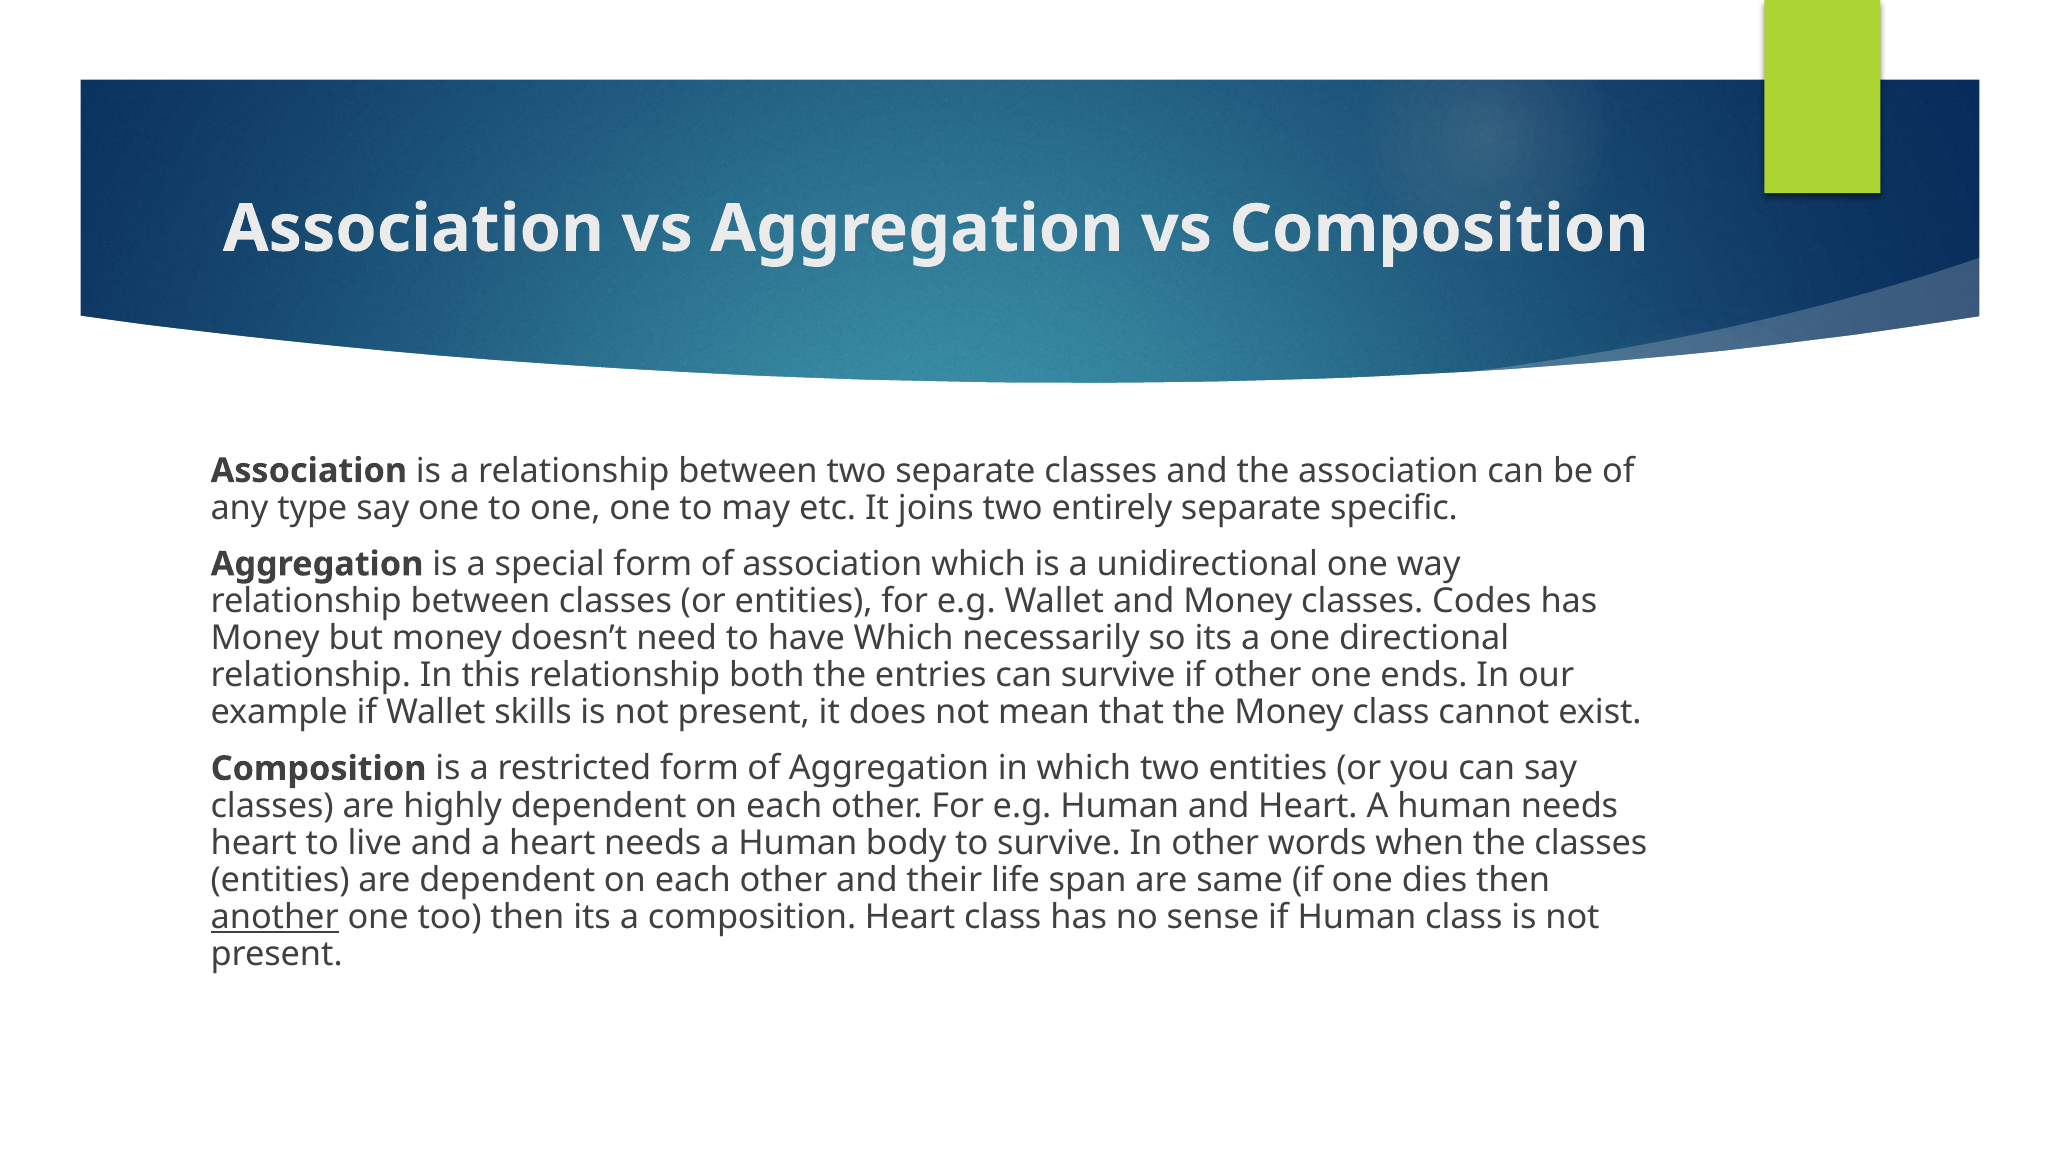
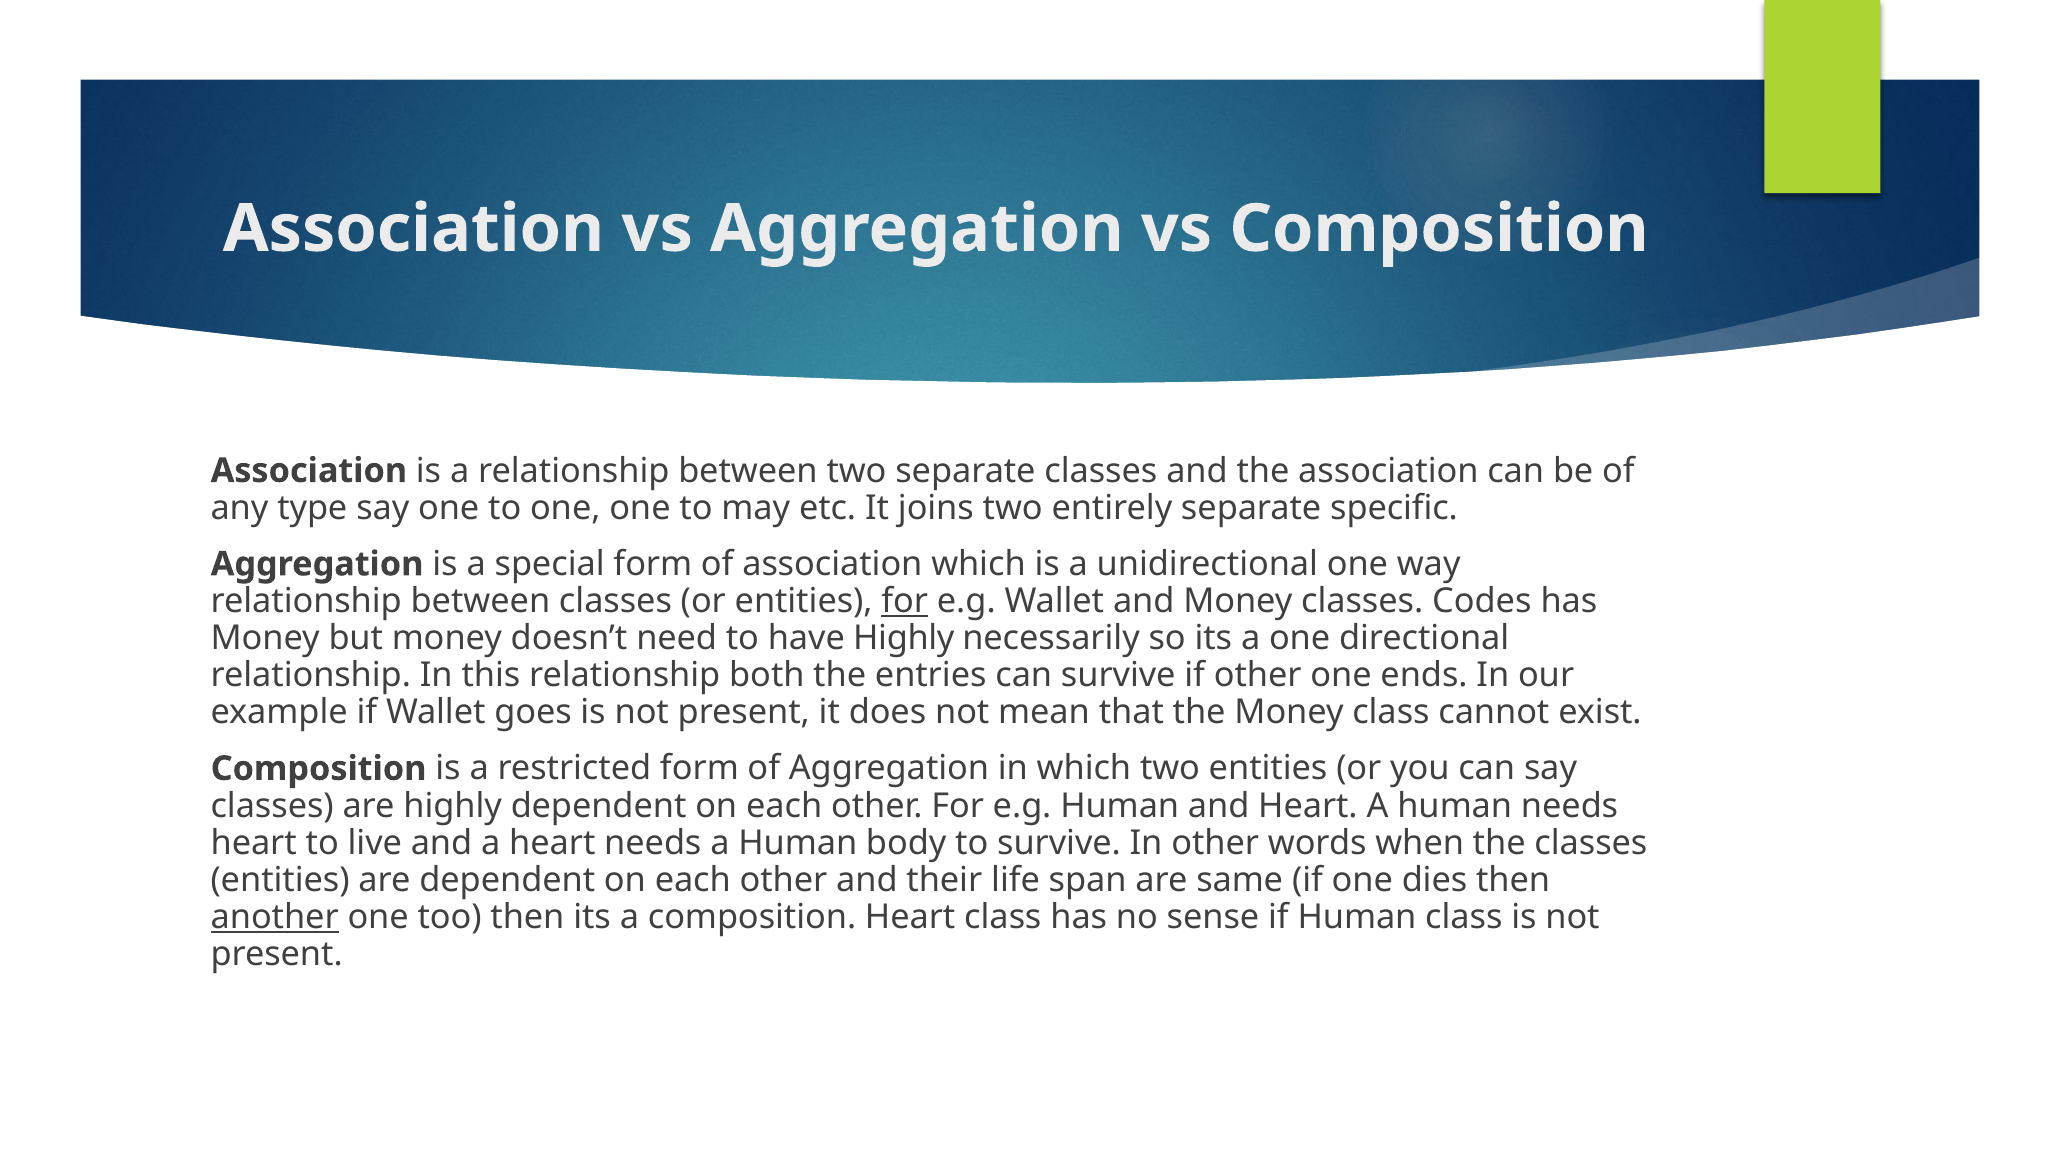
for underline: none -> present (905, 601)
have Which: Which -> Highly (904, 638)
skills: skills -> goes (533, 712)
